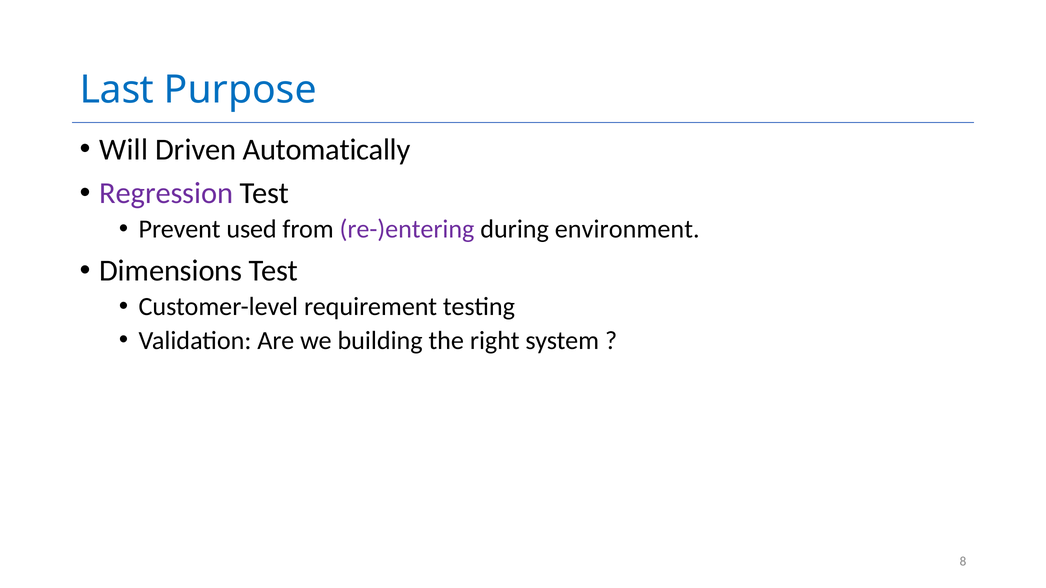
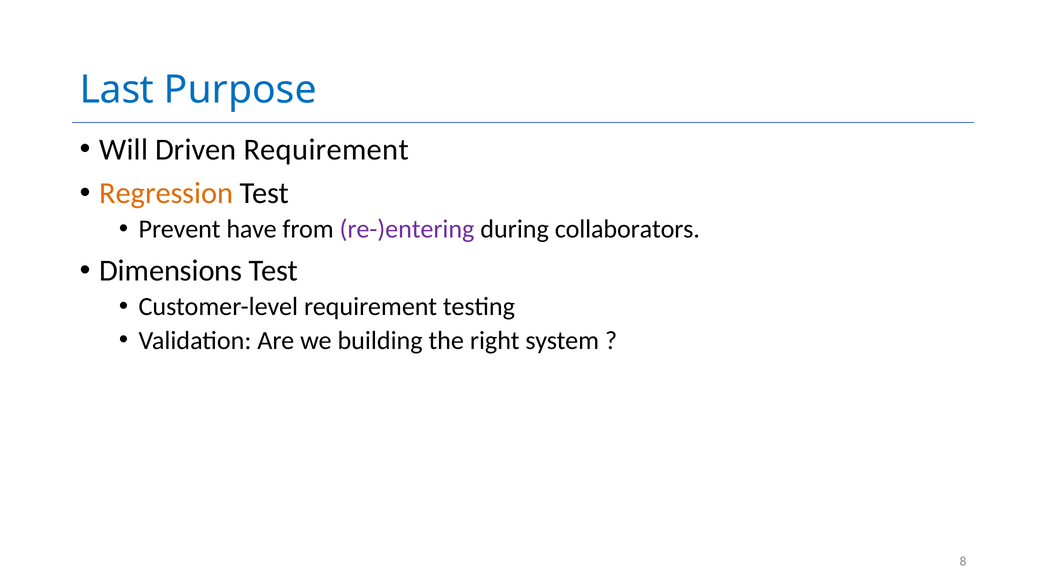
Driven Automatically: Automatically -> Requirement (326, 150)
Regression colour: purple -> orange (166, 193)
used: used -> have (252, 229)
environment: environment -> collaborators (627, 229)
